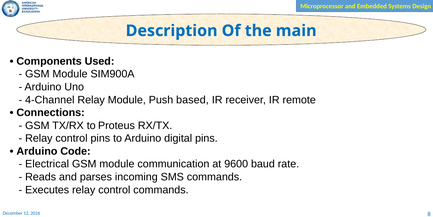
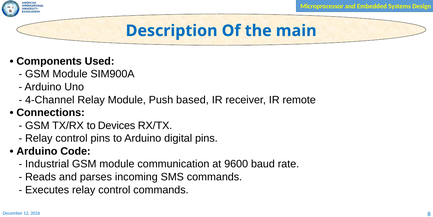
Proteus: Proteus -> Devices (117, 125)
Electrical: Electrical -> Industrial (47, 164)
